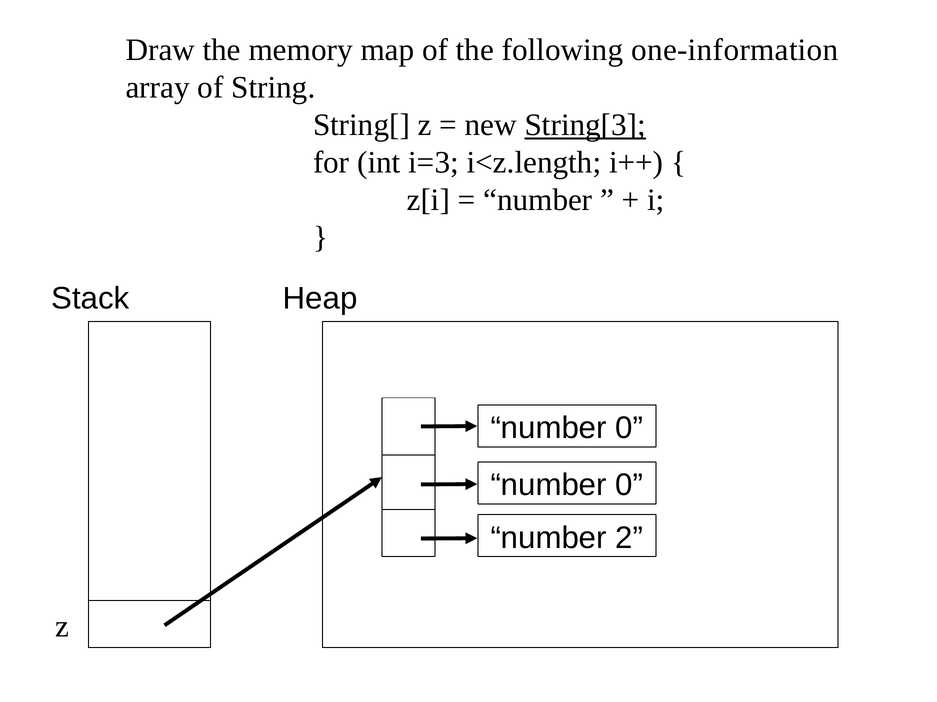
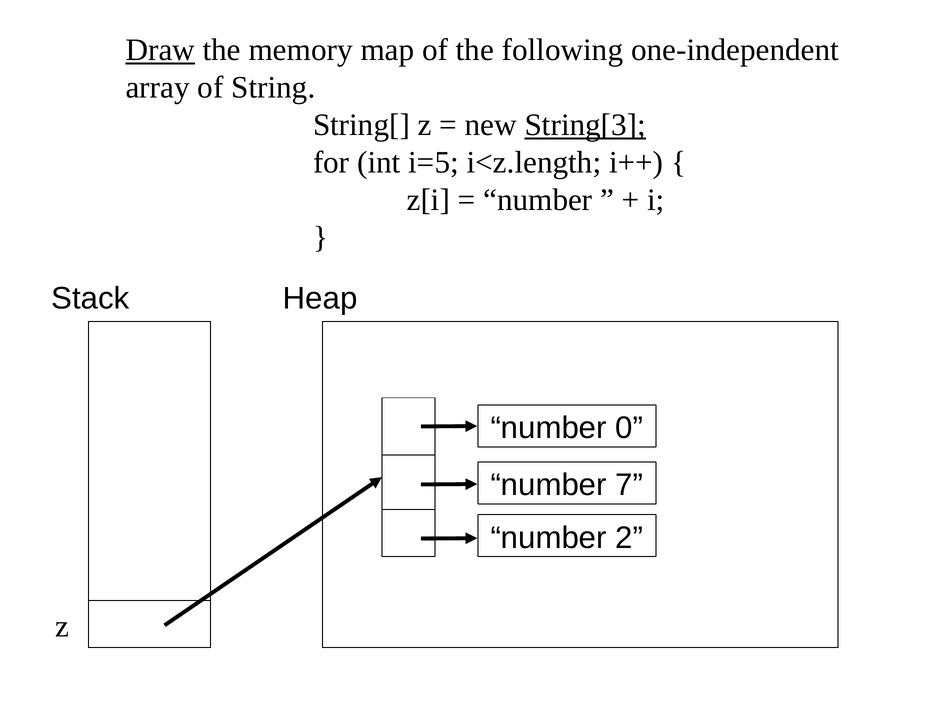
Draw underline: none -> present (160, 50)
one-information: one-information -> one-independent (735, 50)
i=3: i=3 -> i=5 (434, 163)
0: 0 -> 7 (629, 486)
